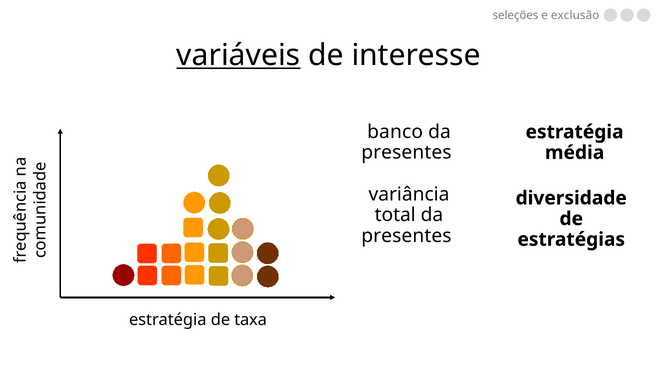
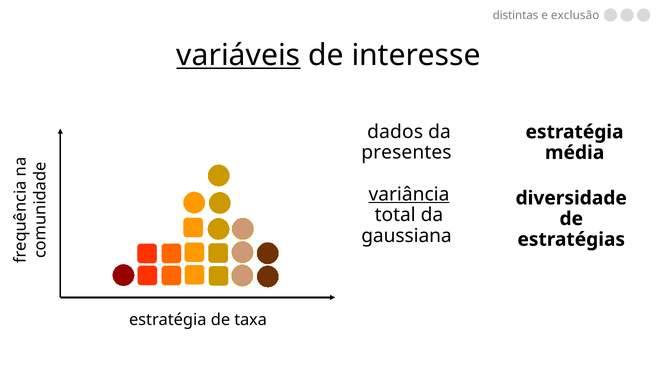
seleções: seleções -> distintas (515, 15)
banco: banco -> dados (395, 132)
variância underline: none -> present (409, 194)
presentes: presentes -> gaussiana (407, 236)
